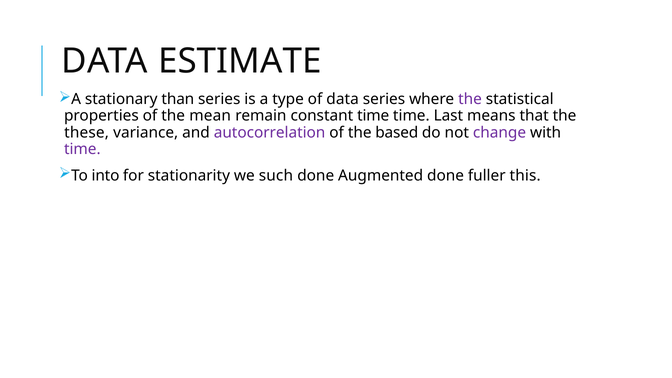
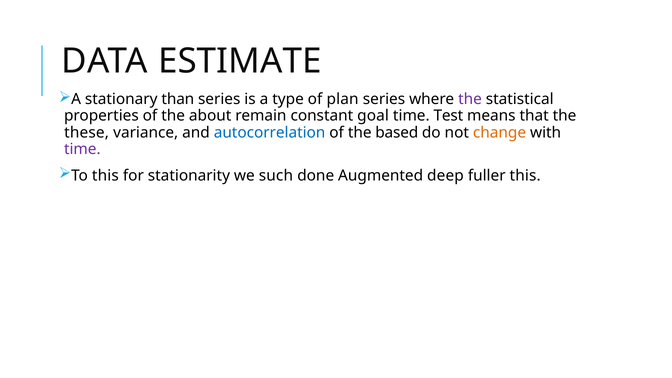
of data: data -> plan (343, 99)
mean: mean -> about (210, 116)
constant time: time -> goal (373, 116)
Last: Last -> Test (448, 116)
autocorrelation colour: purple -> blue (270, 133)
change colour: purple -> orange (500, 133)
To into: into -> this (105, 176)
Augmented done: done -> deep (445, 176)
